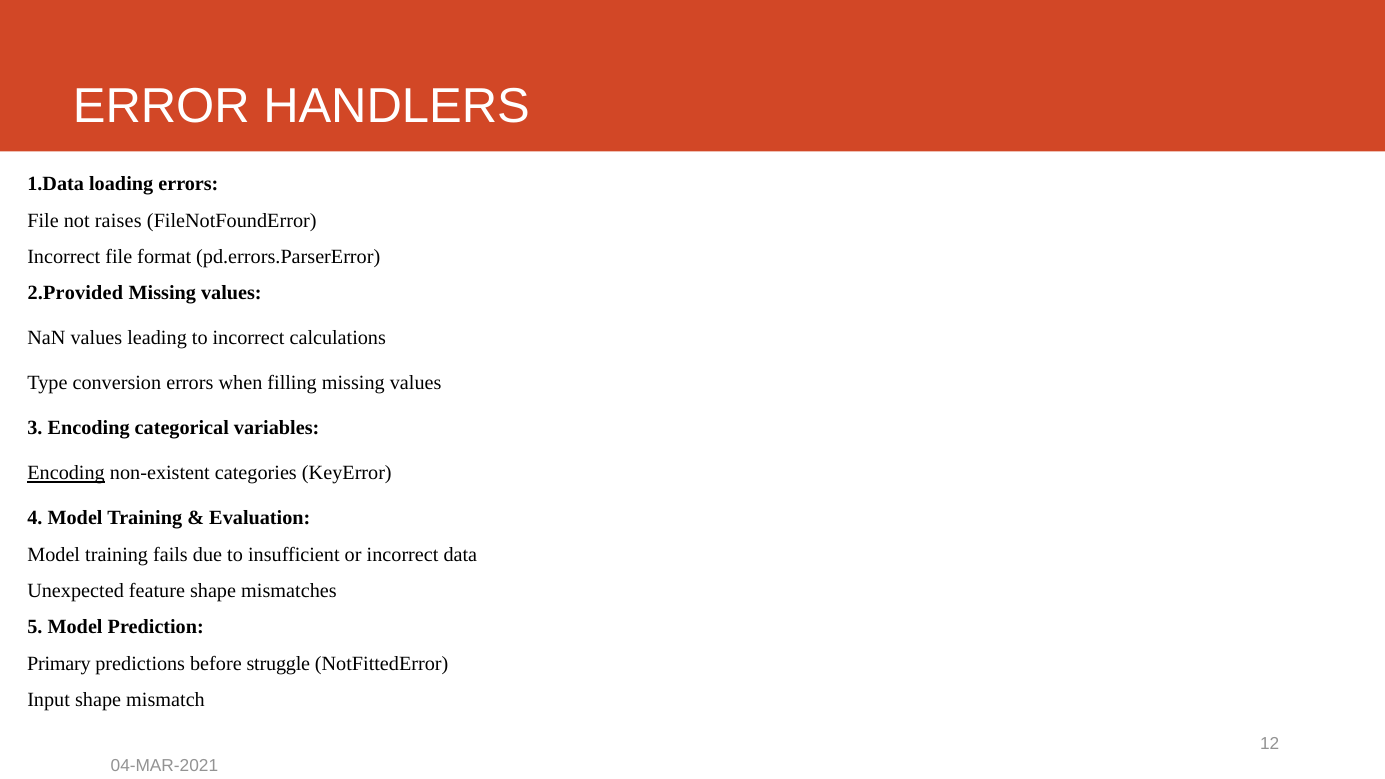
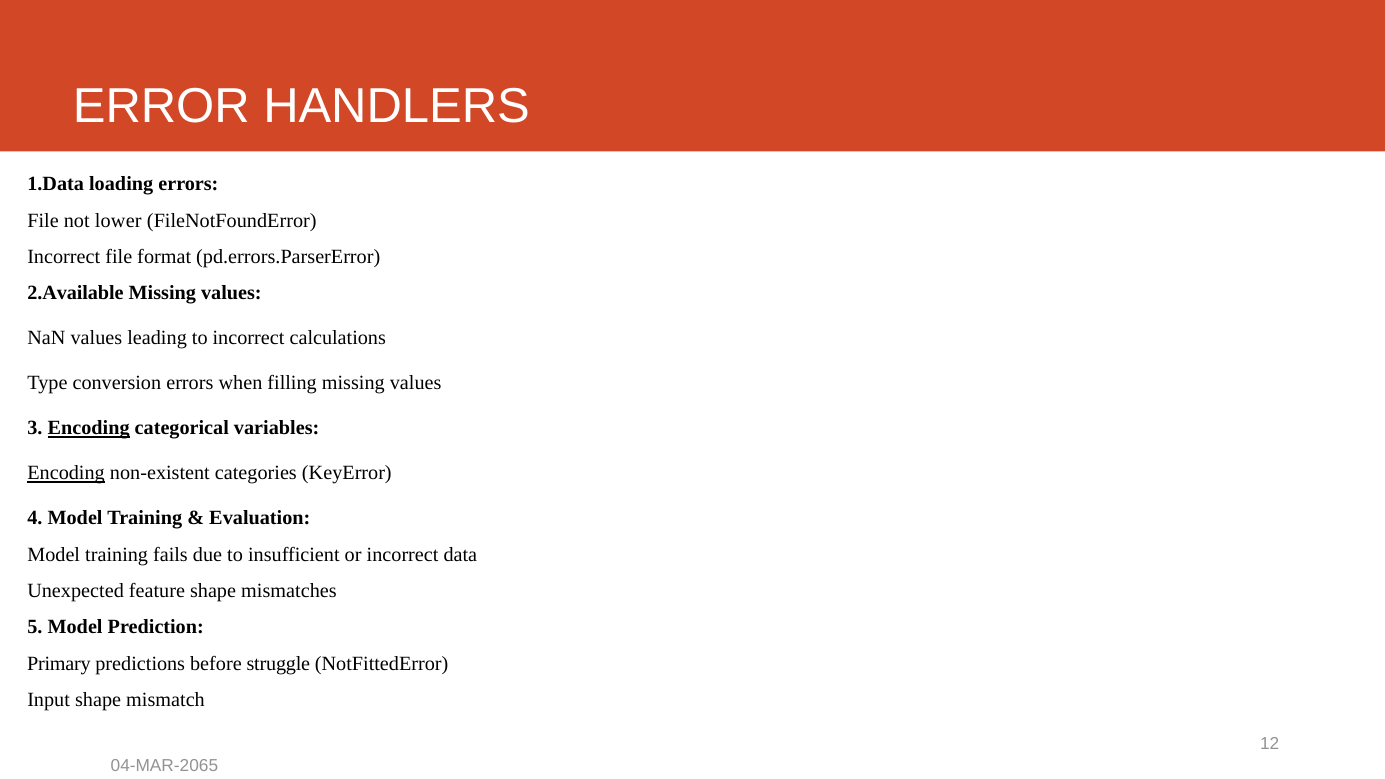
raises: raises -> lower (118, 220)
2.Provided: 2.Provided -> 2.Available (75, 293)
Encoding underline: none -> present (89, 428)
04-MAR-2021: 04-MAR-2021 -> 04-MAR-2065 (164, 766)
